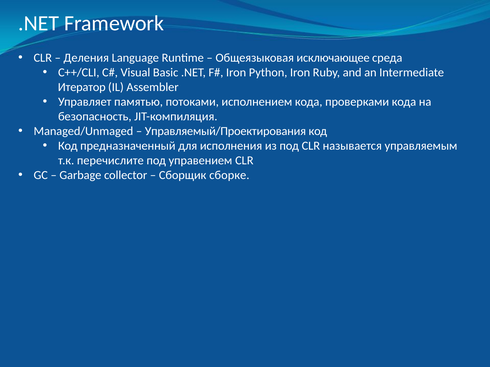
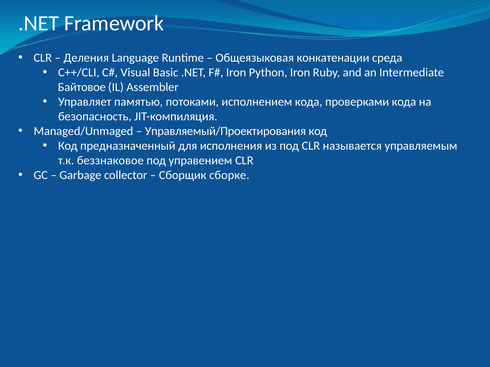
исключающее: исключающее -> конкатенации (333, 58)
Итератор: Итератор -> Байтовое (82, 87)
перечислите: перечислите -> беззнаковое (110, 161)
